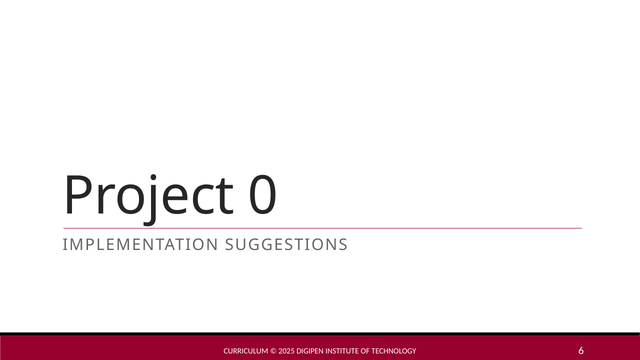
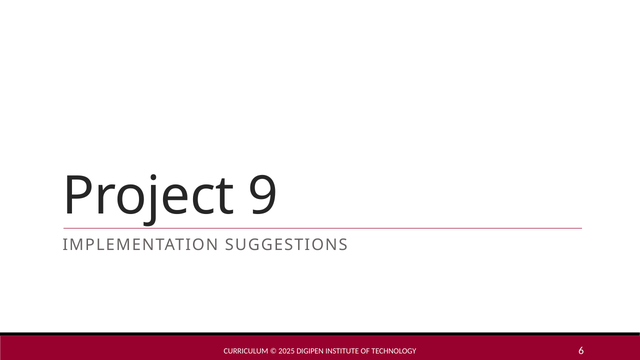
0: 0 -> 9 (263, 196)
